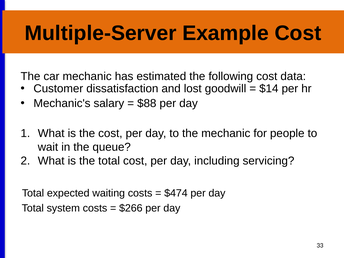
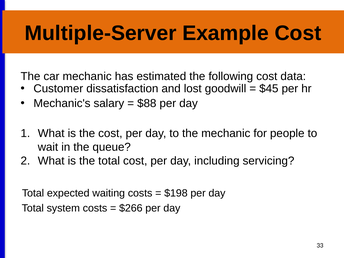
$14: $14 -> $45 (269, 89)
$474: $474 -> $198 (176, 193)
